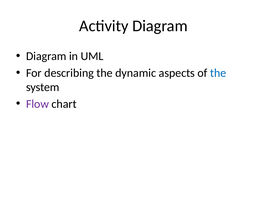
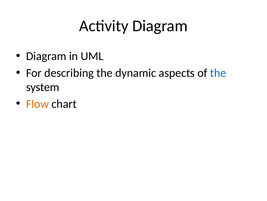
Flow colour: purple -> orange (37, 103)
